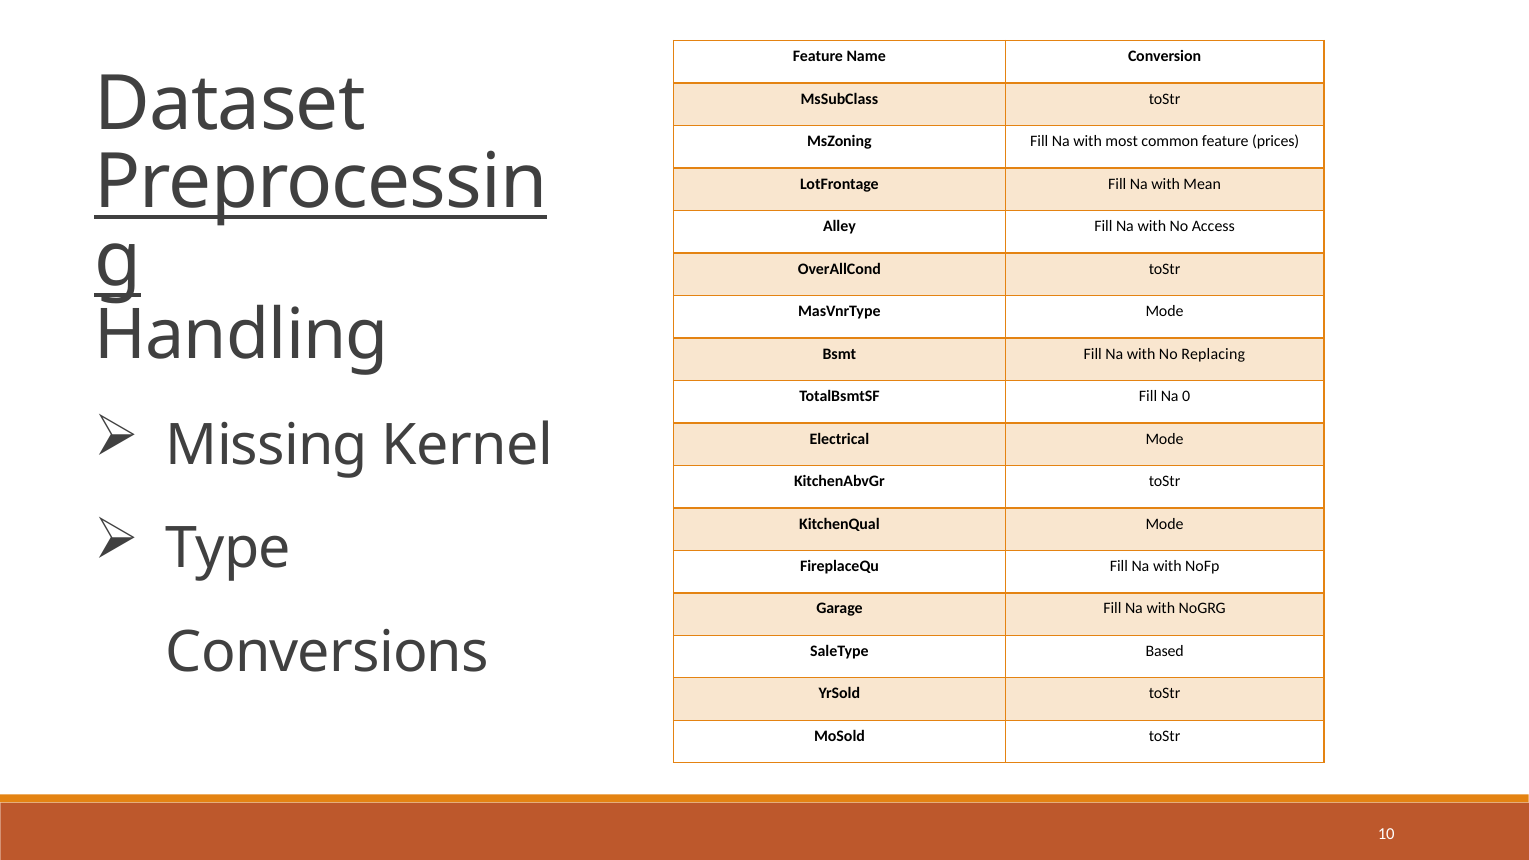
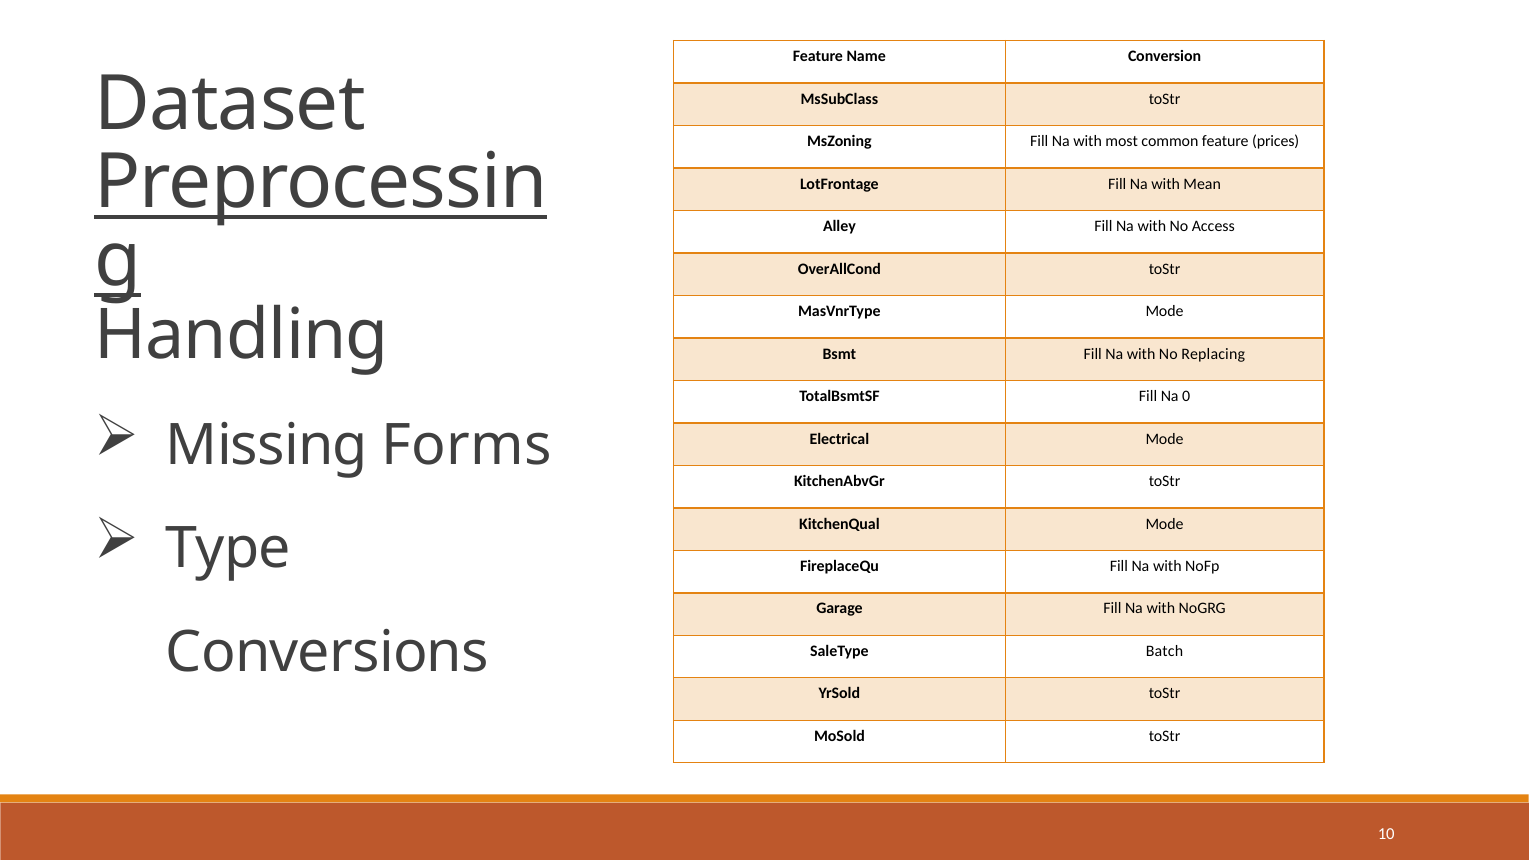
Kernel: Kernel -> Forms (467, 446)
Based: Based -> Batch (1165, 651)
